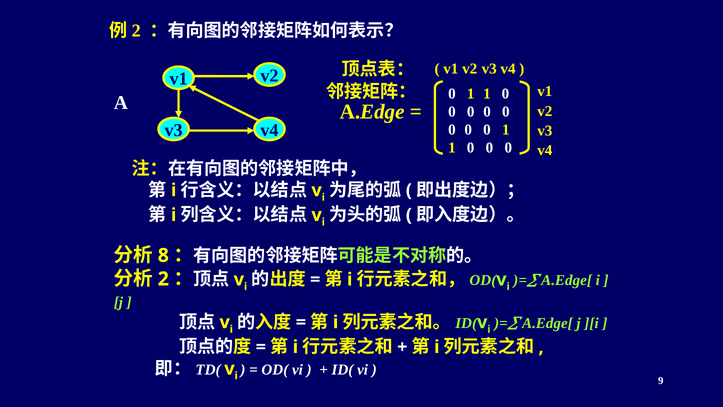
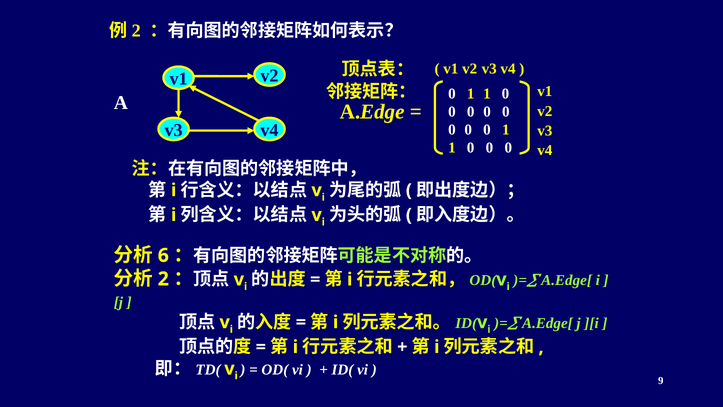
8: 8 -> 6 (163, 255)
